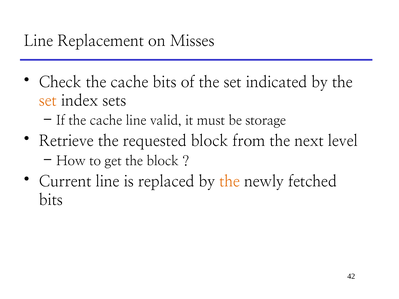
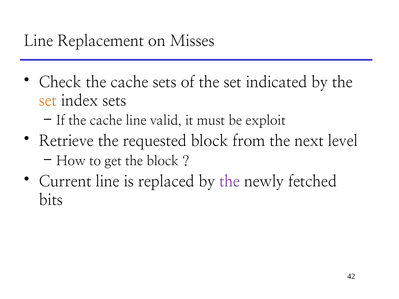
cache bits: bits -> sets (165, 82)
storage: storage -> exploit (266, 121)
the colour: orange -> purple (230, 182)
